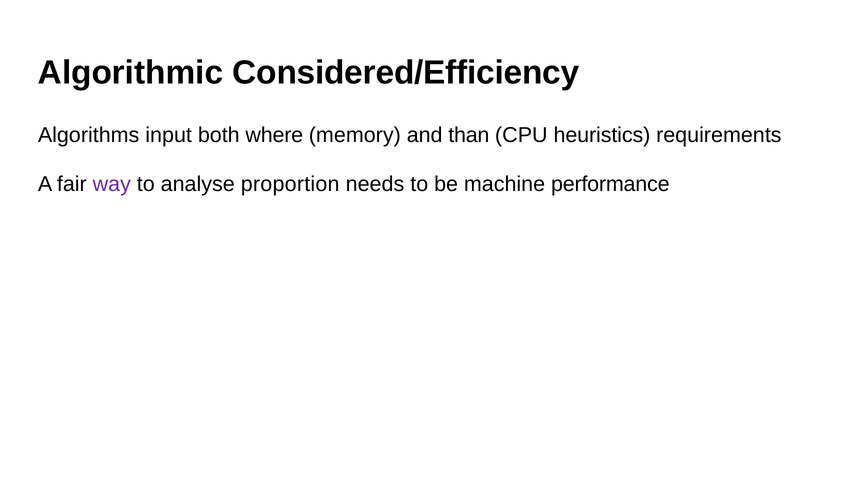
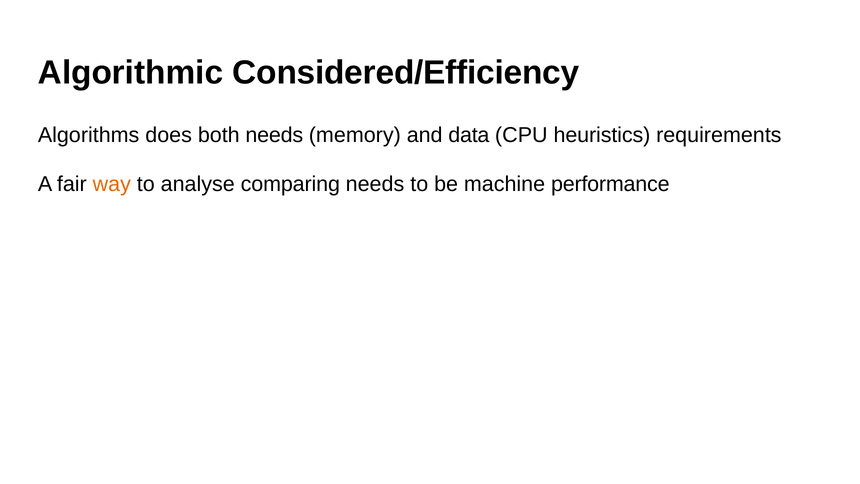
input: input -> does (169, 135)
both where: where -> needs (274, 135)
than: than -> data (469, 135)
way colour: purple -> orange (112, 184)
proportion: proportion -> comparing (290, 184)
